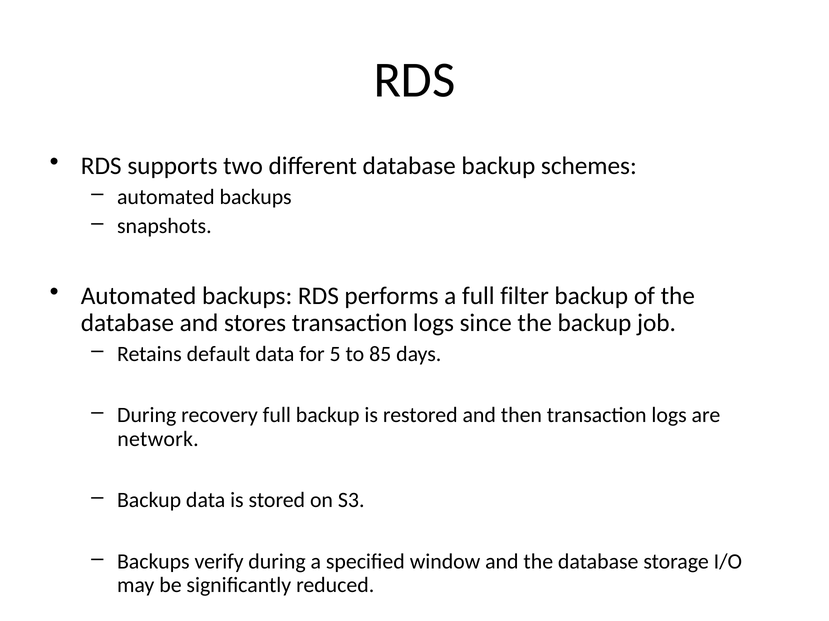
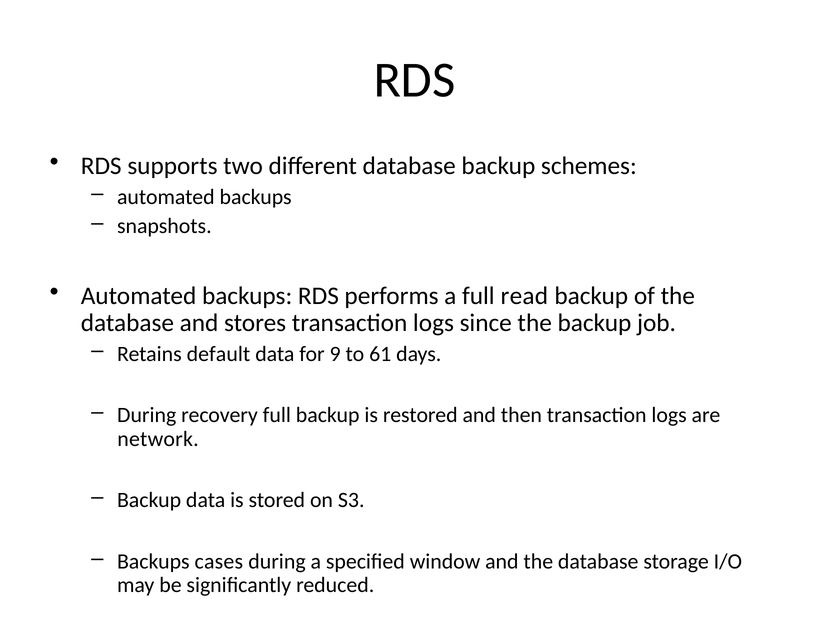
filter: filter -> read (524, 296)
5: 5 -> 9 (335, 354)
85: 85 -> 61 (380, 354)
verify: verify -> cases (219, 562)
